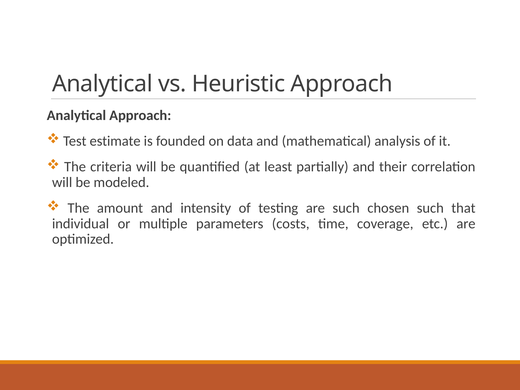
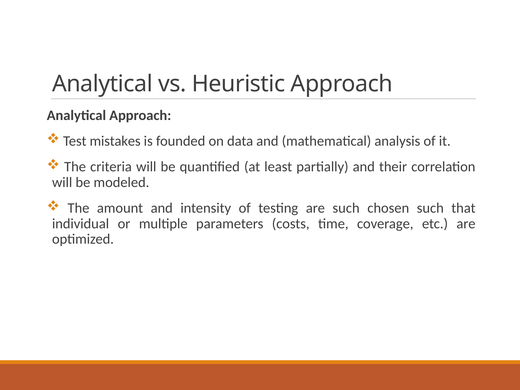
estimate: estimate -> mistakes (115, 141)
